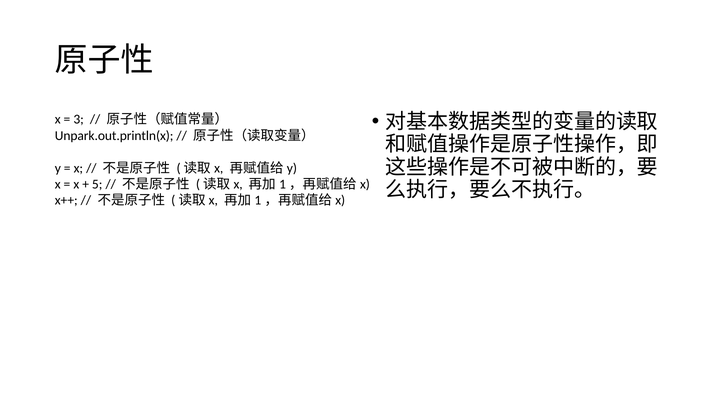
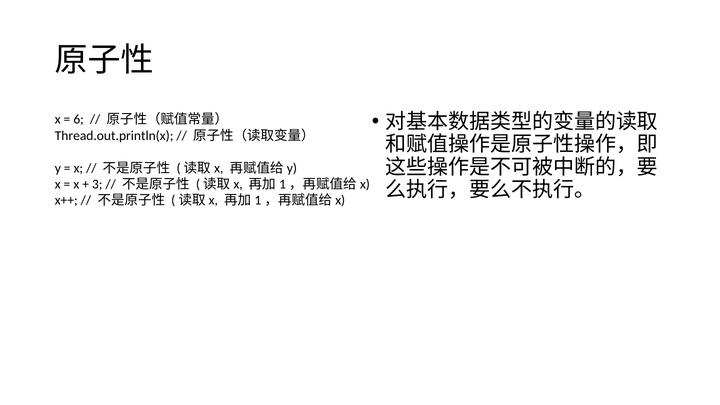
3: 3 -> 6 (79, 119)
Unpark.out.println(x: Unpark.out.println(x -> Thread.out.println(x (114, 136)
5: 5 -> 3 (97, 184)
